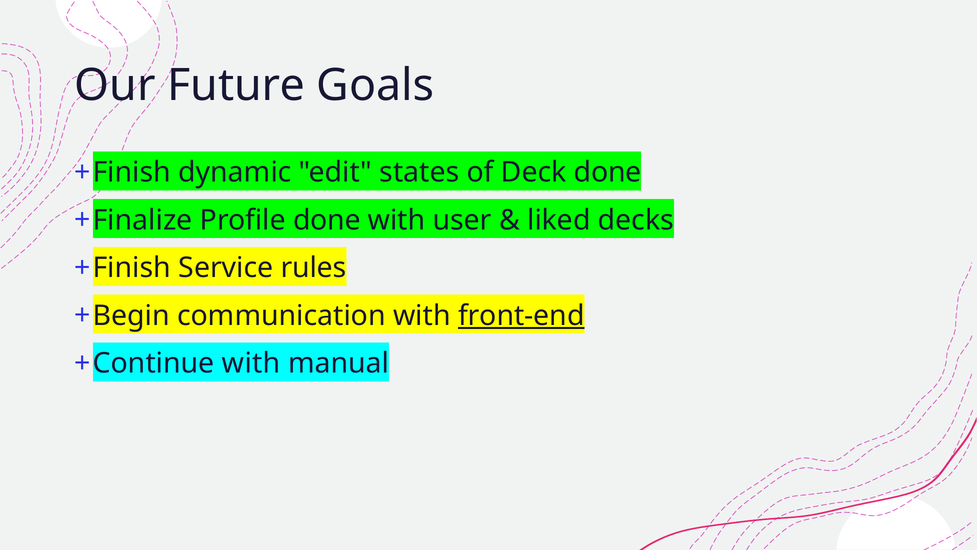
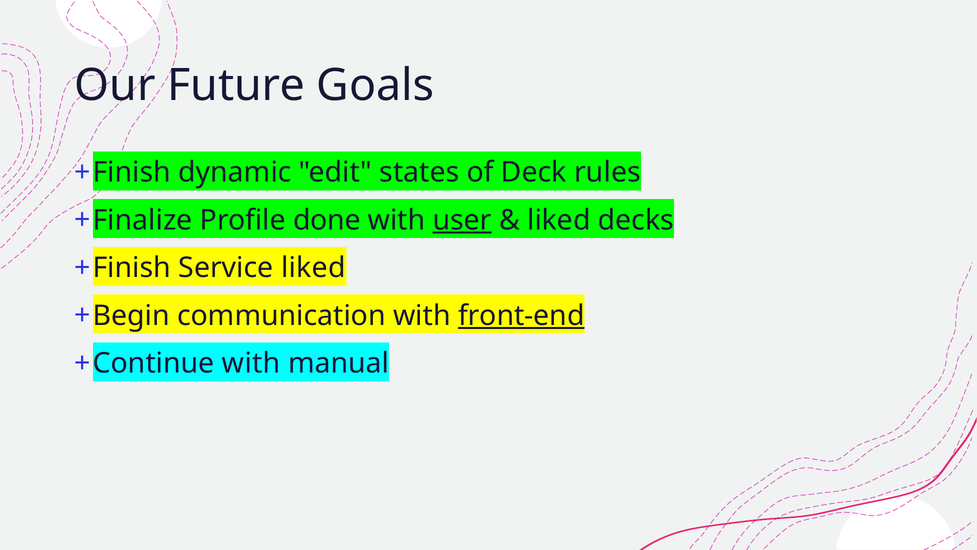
Deck done: done -> rules (607, 172)
user underline: none -> present (462, 220)
Service rules: rules -> liked (313, 268)
